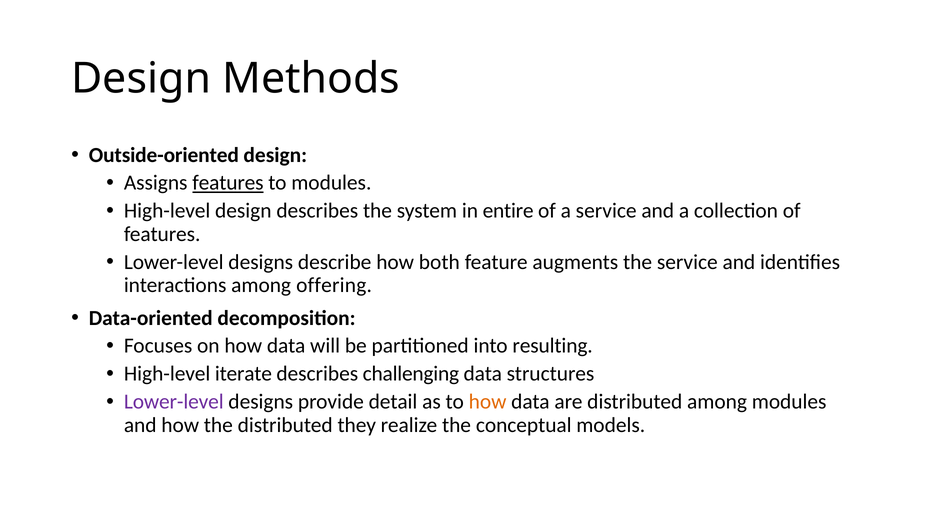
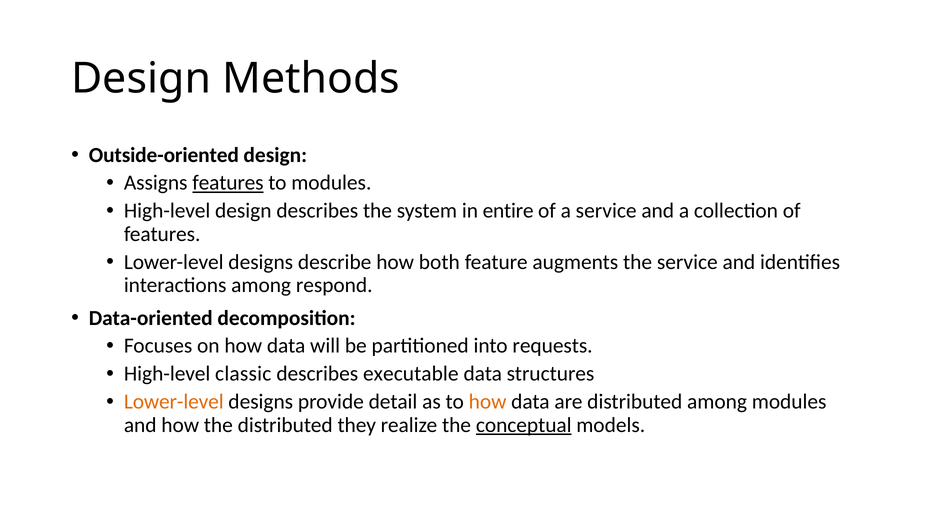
offering: offering -> respond (334, 285)
resulting: resulting -> requests (553, 346)
iterate: iterate -> classic (243, 374)
challenging: challenging -> executable (411, 374)
Lower-level colour: purple -> orange (174, 402)
conceptual underline: none -> present (524, 425)
